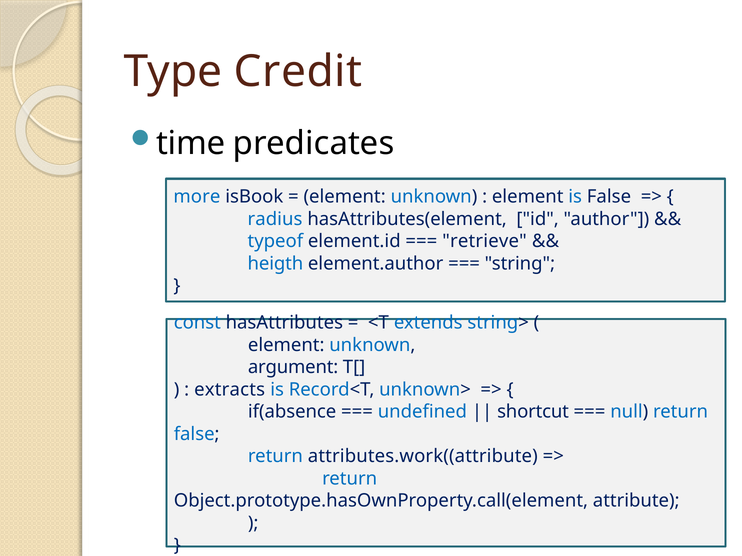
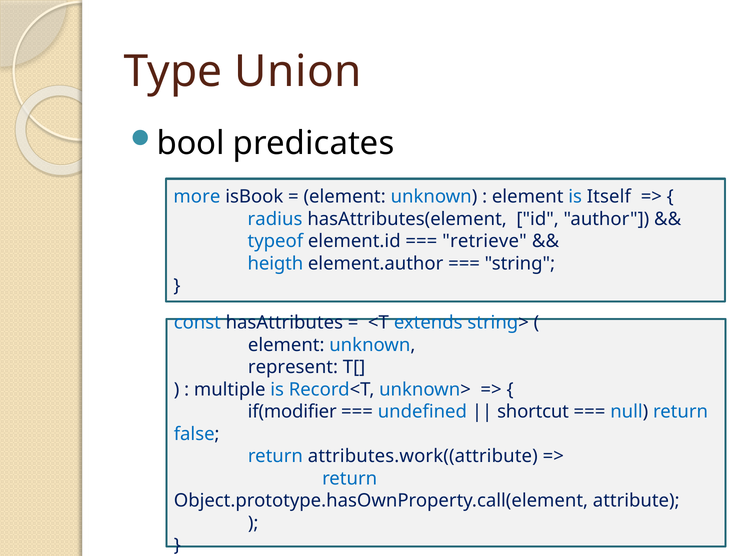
Credit: Credit -> Union (298, 72)
time: time -> bool (191, 143)
is False: False -> Itself (609, 197)
argument: argument -> represent (293, 368)
extracts: extracts -> multiple (230, 390)
if(absence: if(absence -> if(modifier (292, 412)
